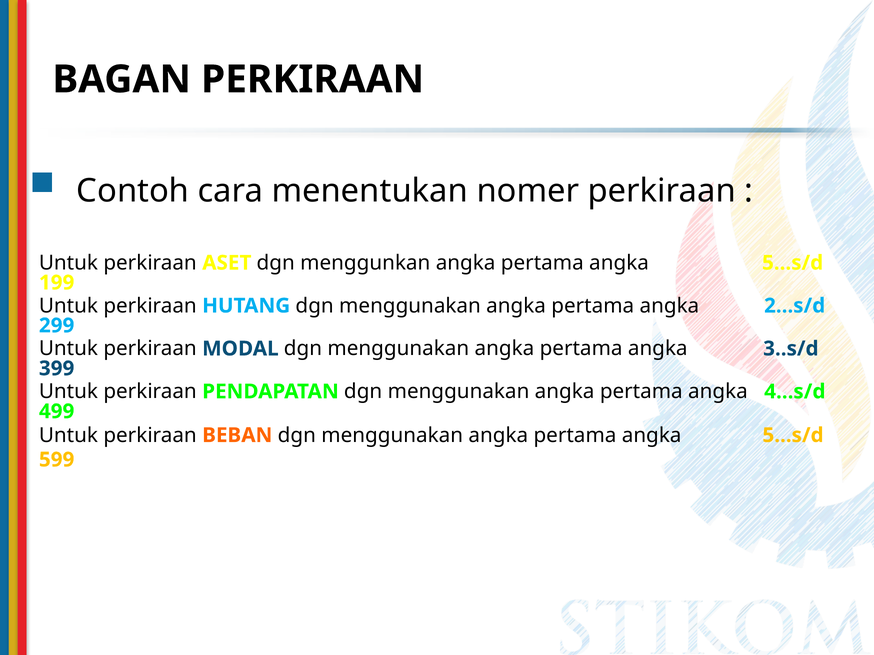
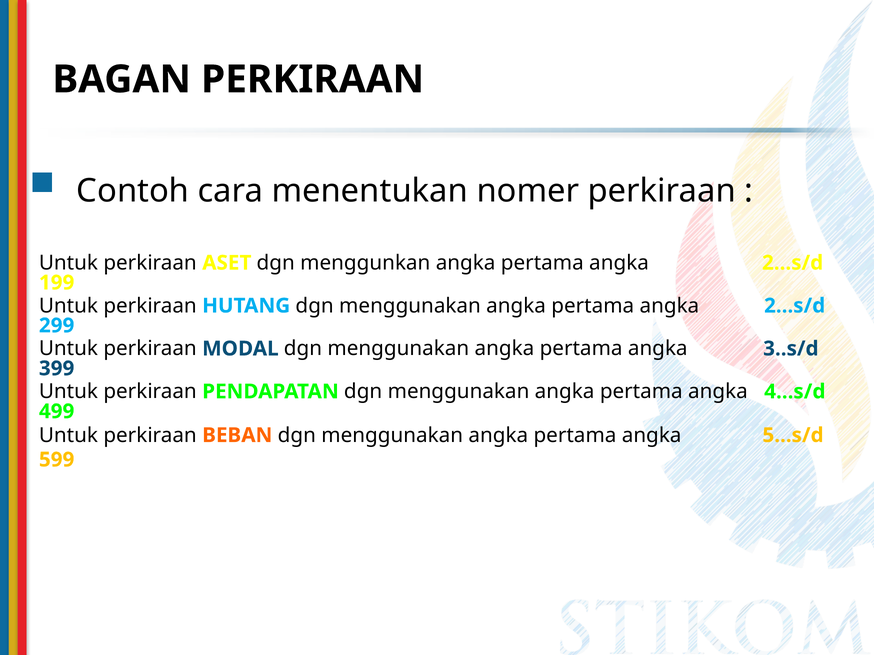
5...s/d: 5...s/d -> 2...s/d (793, 263)
